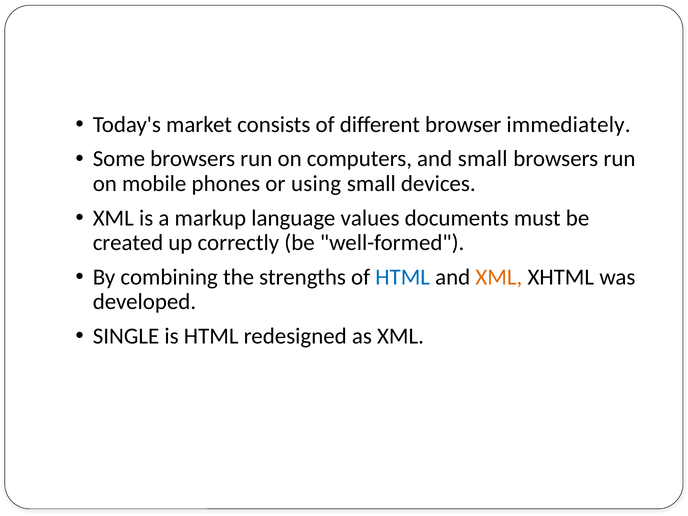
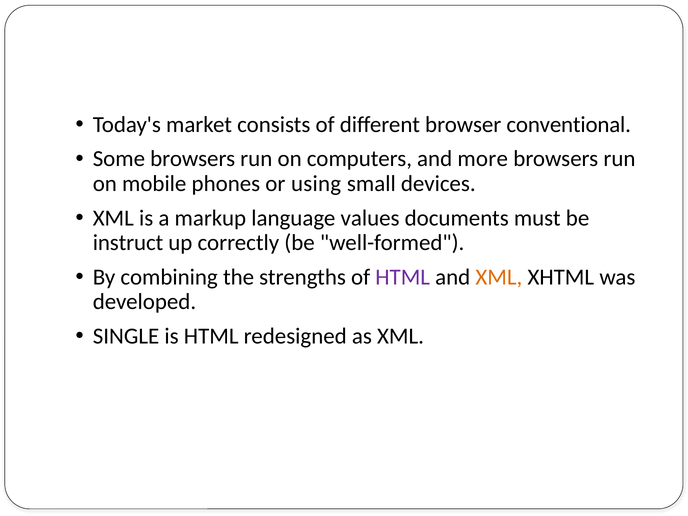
immediately: immediately -> conventional (569, 125)
and small: small -> more (483, 159)
created: created -> instruct (128, 243)
HTML colour: blue -> purple (403, 277)
